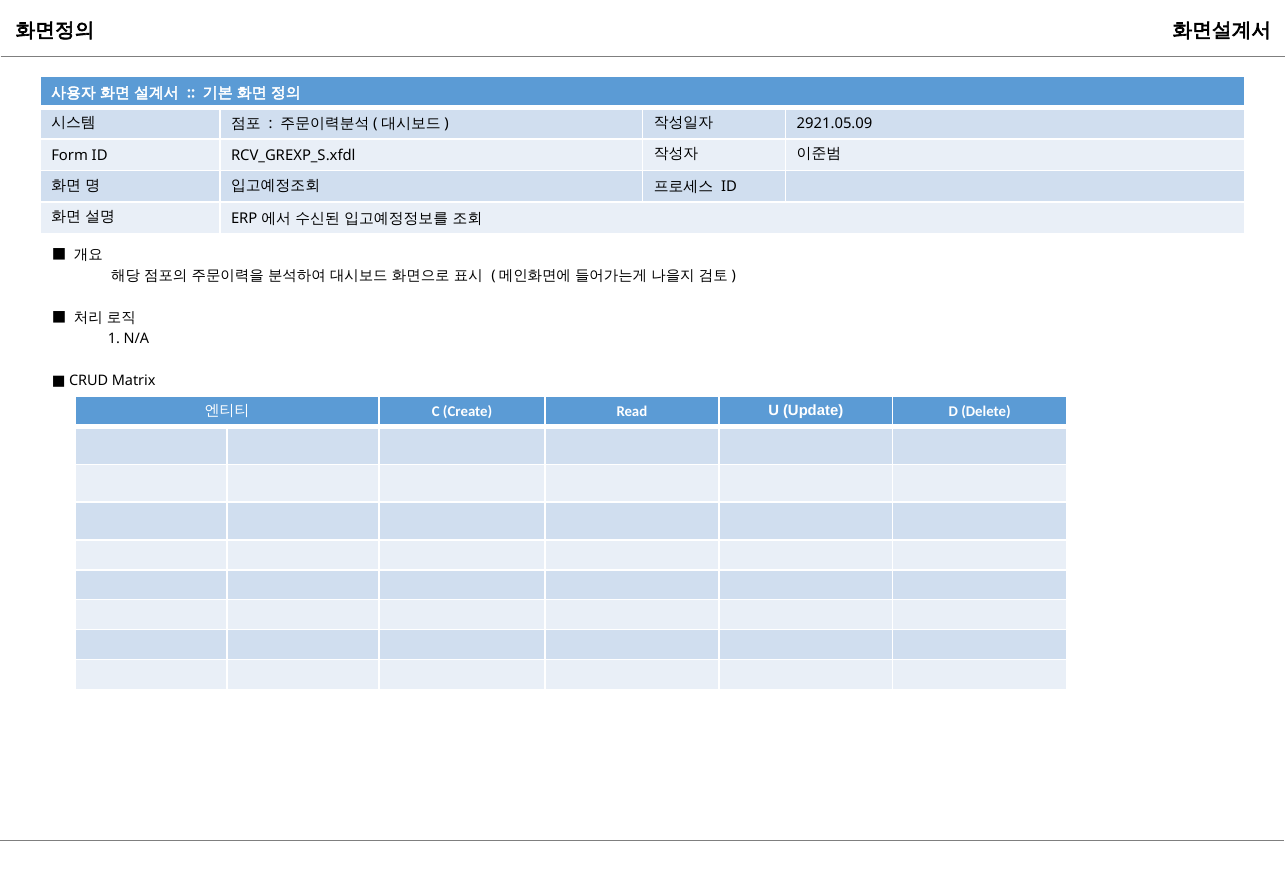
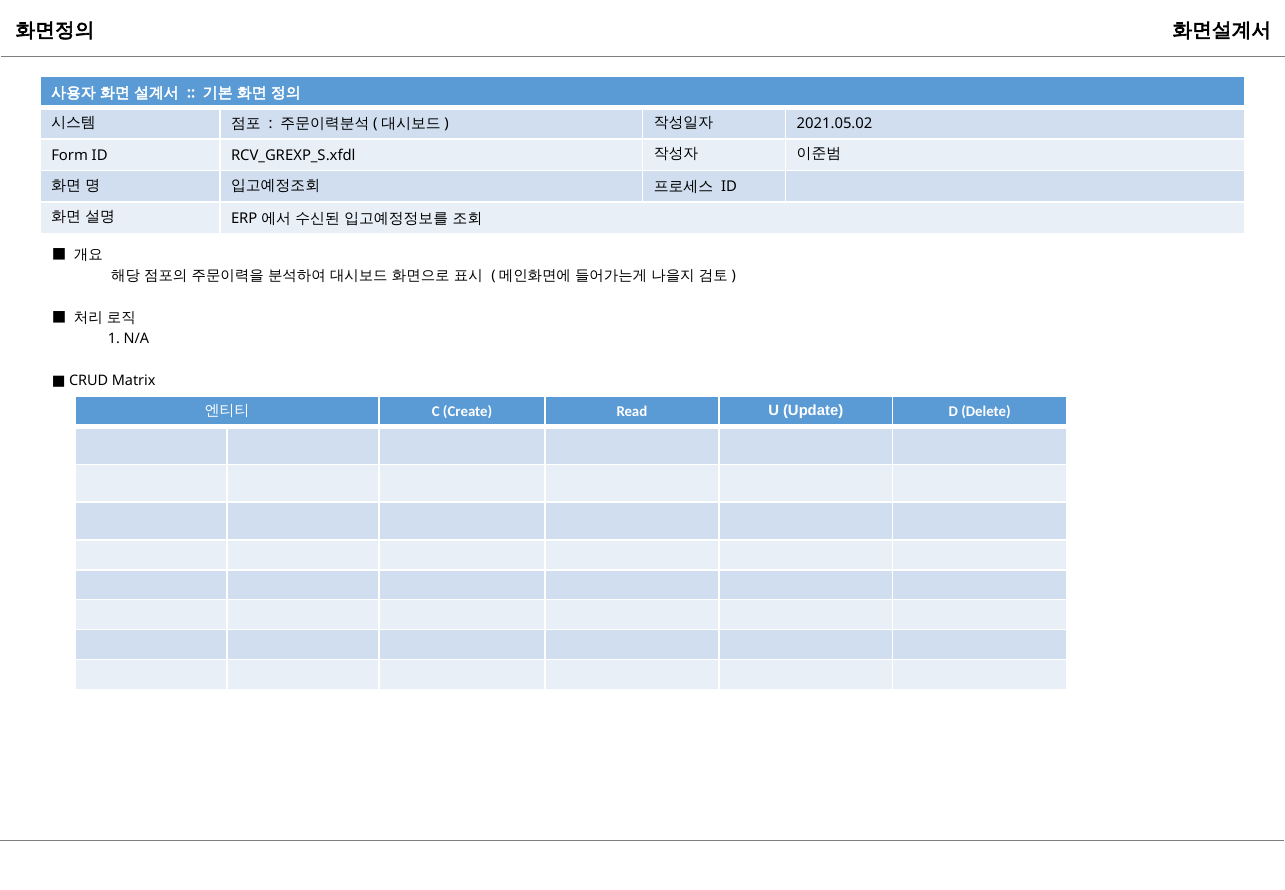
2921.05.09: 2921.05.09 -> 2021.05.02 (835, 124)
